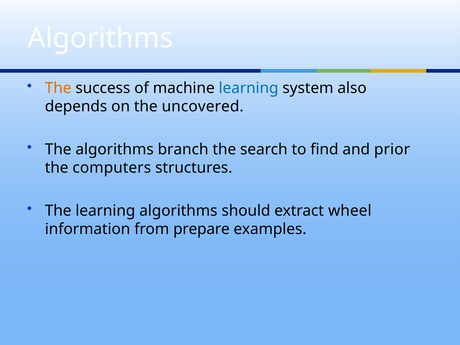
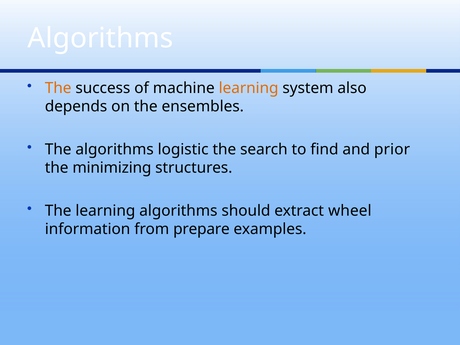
learning colour: blue -> orange (249, 88)
uncovered: uncovered -> ensembles (203, 106)
branch: branch -> logistic (183, 149)
computers: computers -> minimizing (112, 168)
